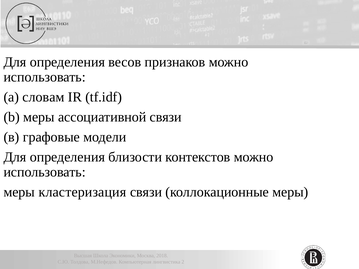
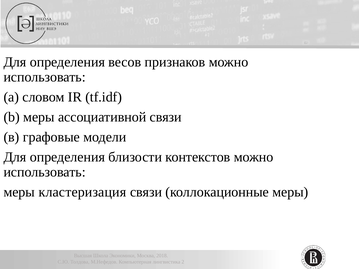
словам: словам -> словом (43, 97)
